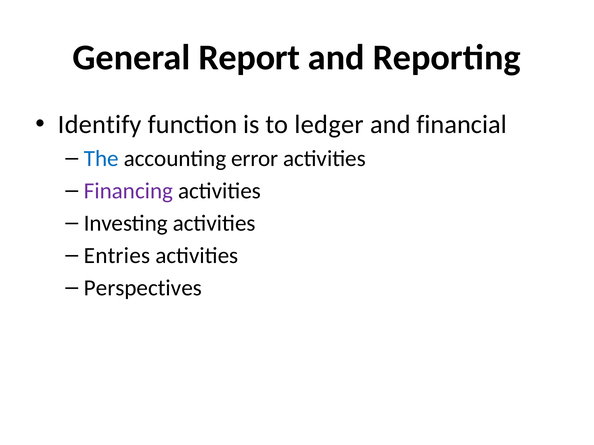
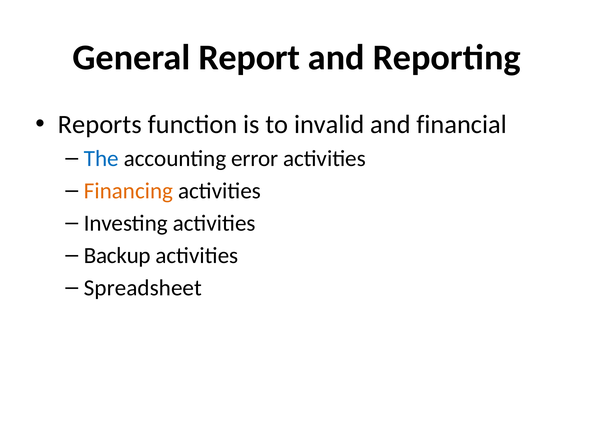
Identify: Identify -> Reports (100, 125)
ledger: ledger -> invalid (329, 125)
Financing colour: purple -> orange (128, 191)
Entries: Entries -> Backup (117, 256)
Perspectives: Perspectives -> Spreadsheet (143, 288)
